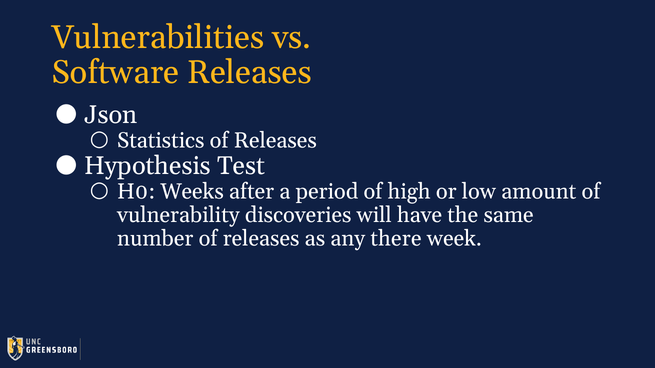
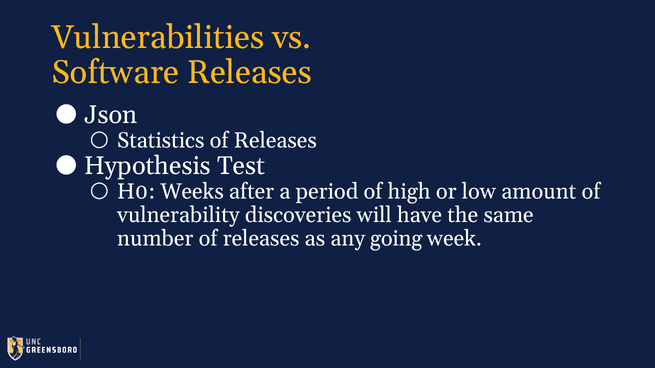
there: there -> going (396, 239)
